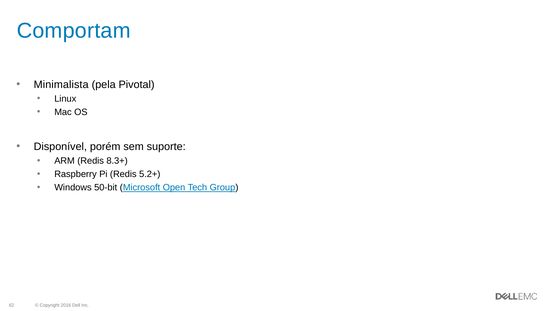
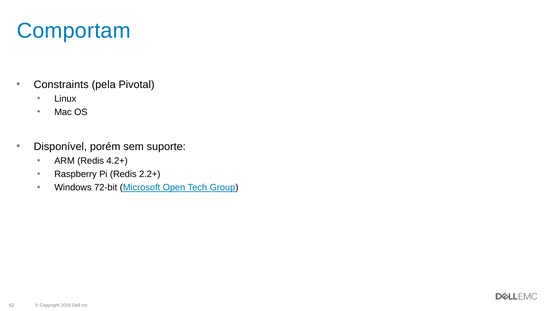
Minimalista: Minimalista -> Constraints (61, 84)
8.3+: 8.3+ -> 4.2+ (117, 161)
5.2+: 5.2+ -> 2.2+ (150, 174)
50-bit: 50-bit -> 72-bit (106, 188)
